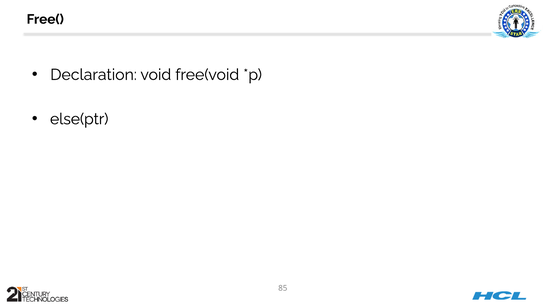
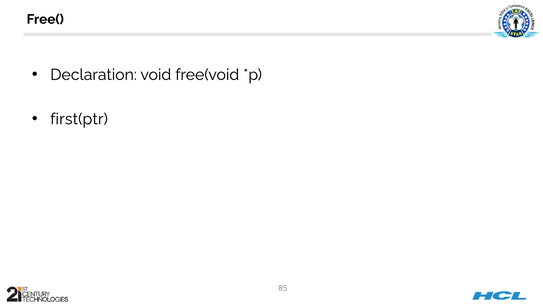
else(ptr: else(ptr -> first(ptr (79, 119)
